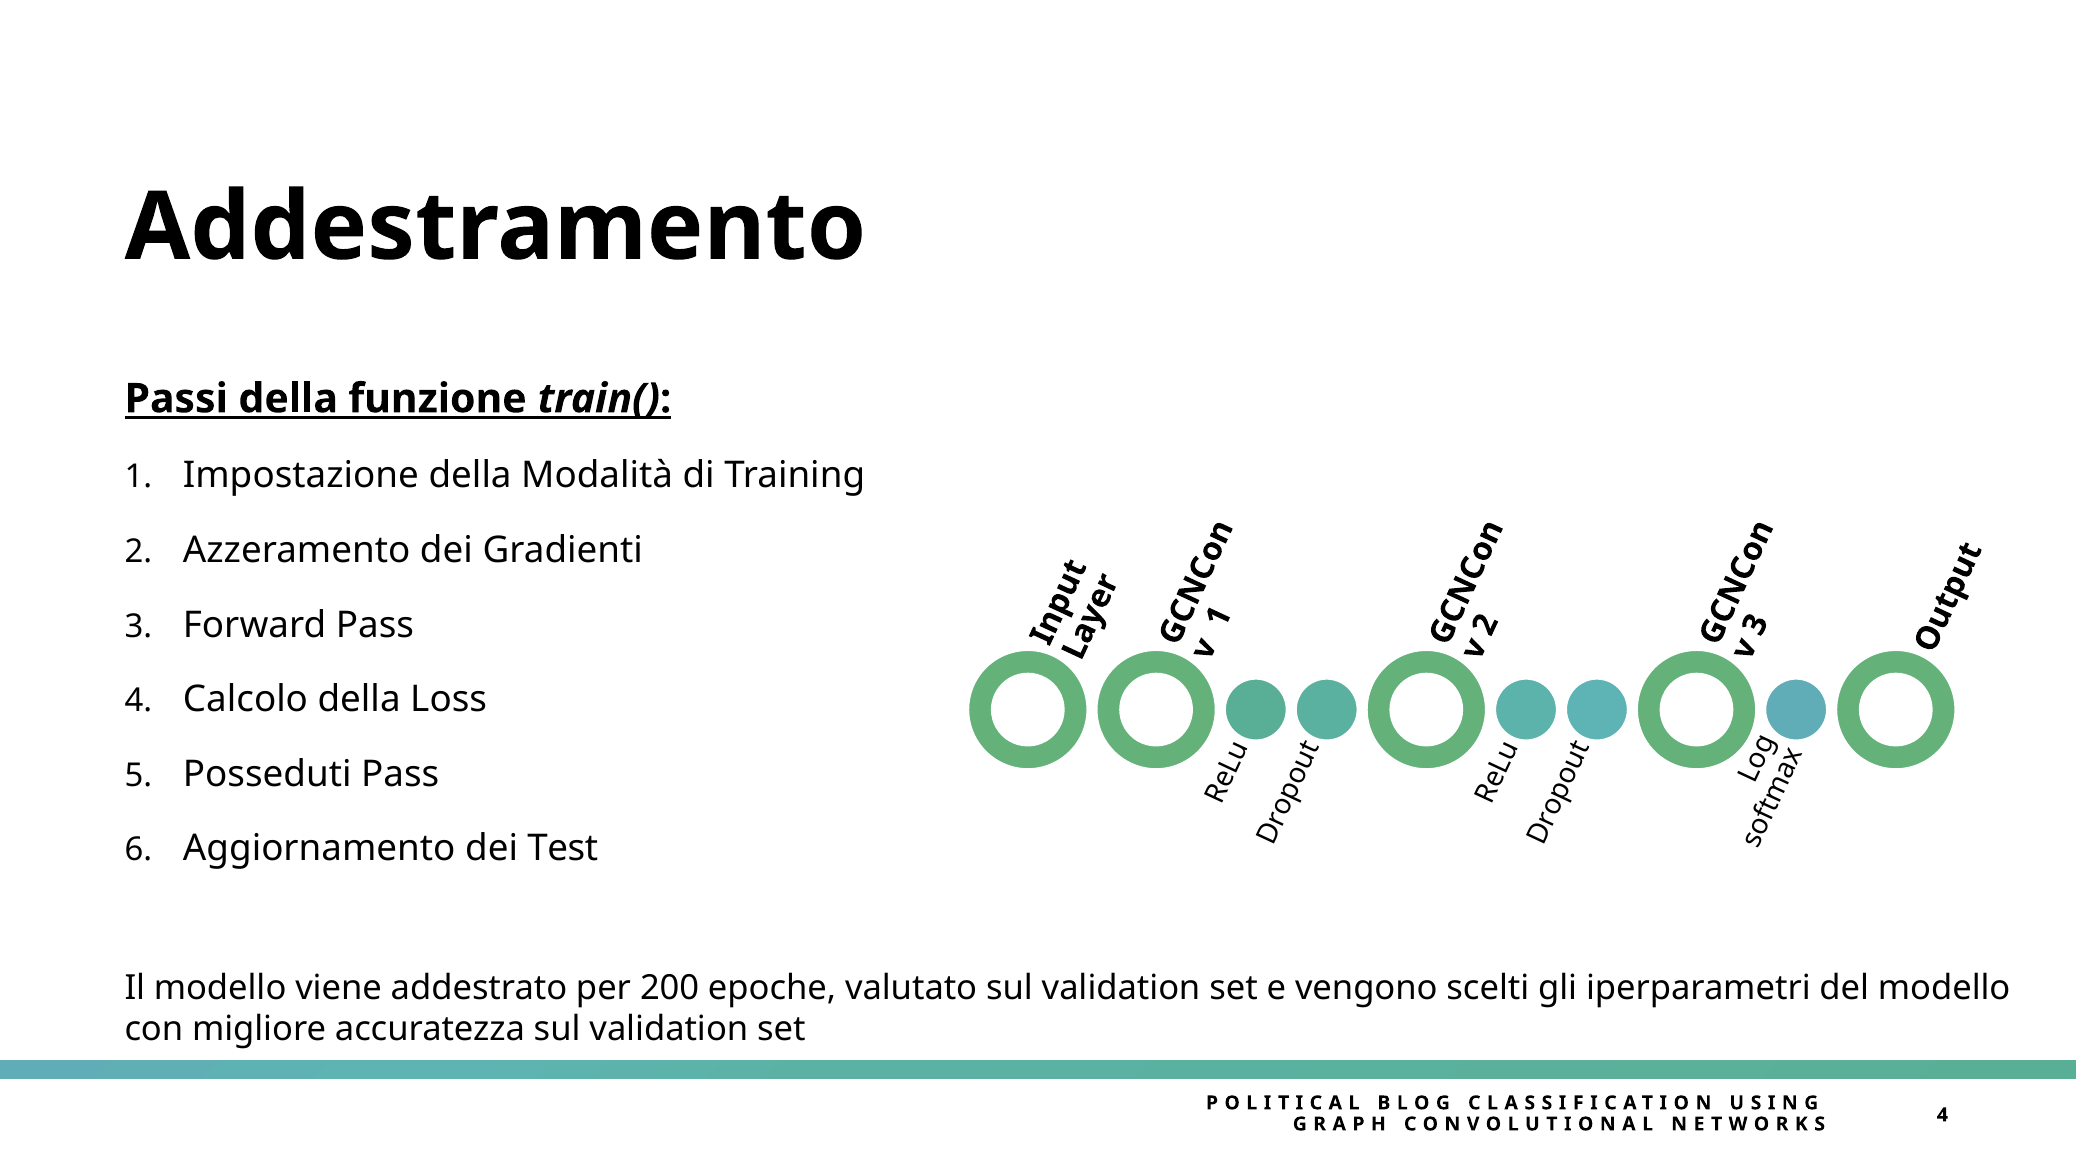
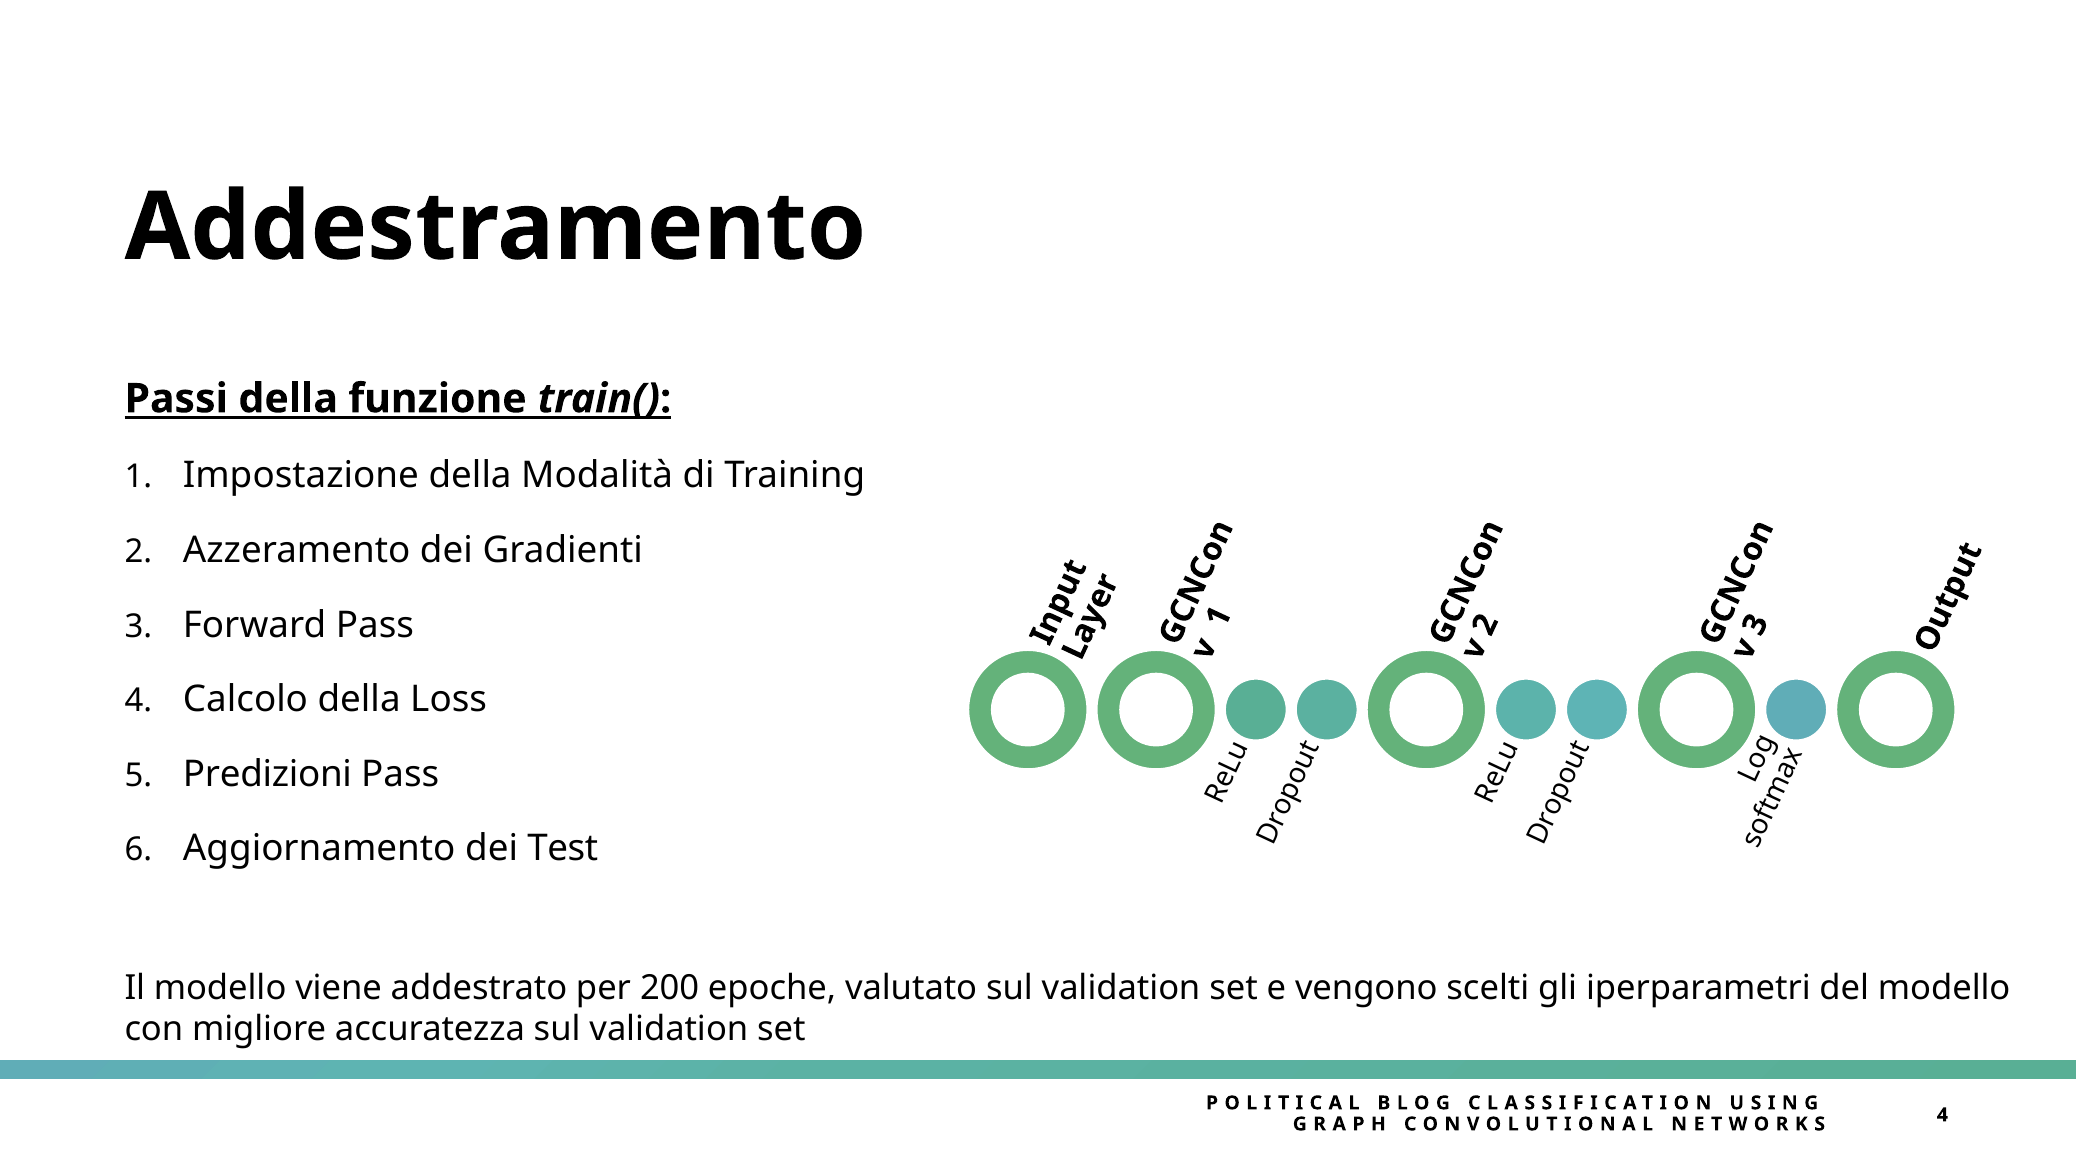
Posseduti: Posseduti -> Predizioni (267, 774)
